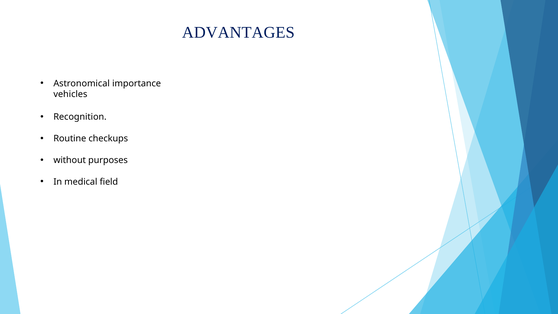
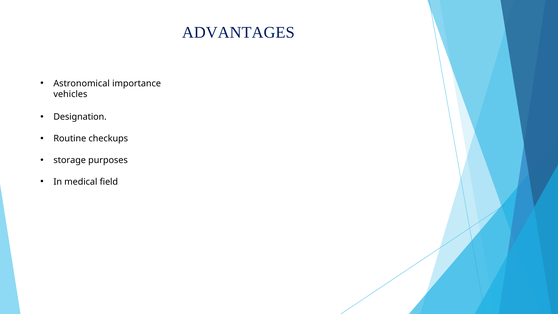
Recognition: Recognition -> Designation (80, 117)
without: without -> storage (70, 160)
